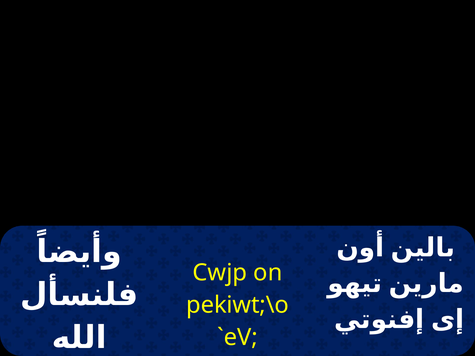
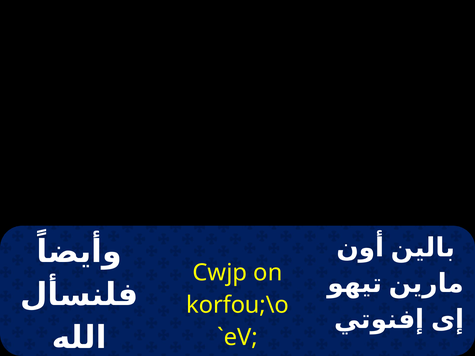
pekiwt;\o: pekiwt;\o -> korfou;\o (238, 305)
